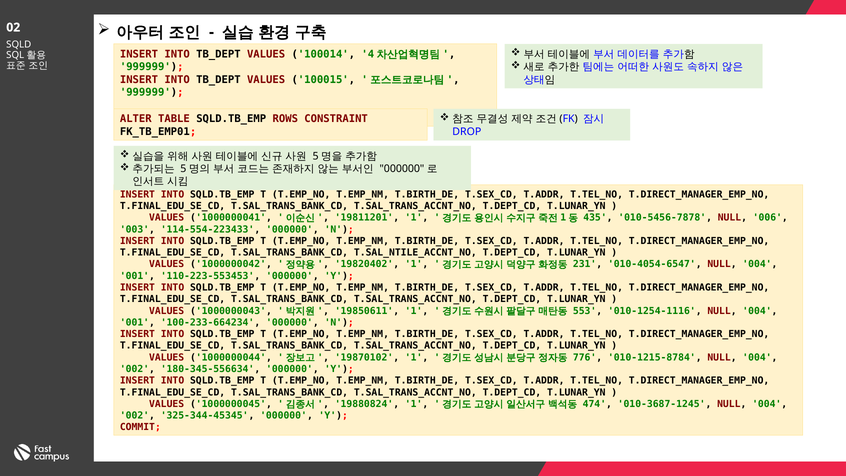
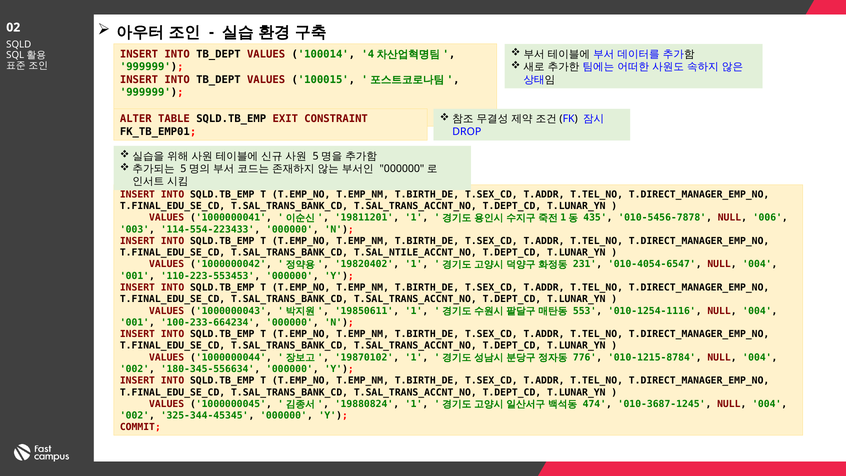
ROWS: ROWS -> EXIT (285, 119)
